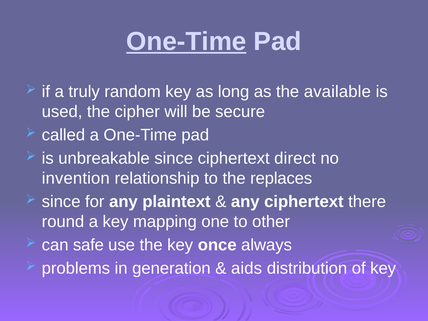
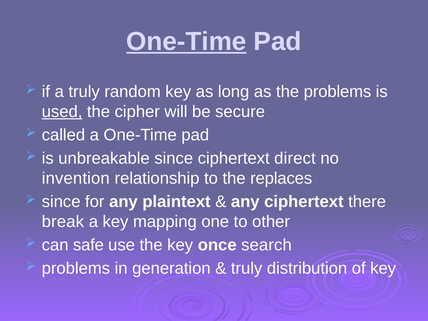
the available: available -> problems (337, 92)
used underline: none -> present (62, 112)
round: round -> break (63, 222)
always: always -> search (266, 245)
aids: aids -> truly (247, 268)
